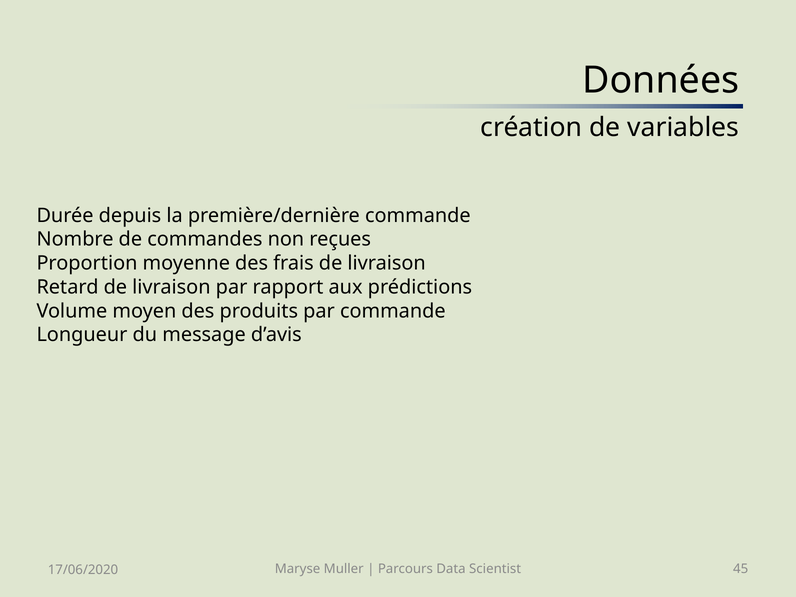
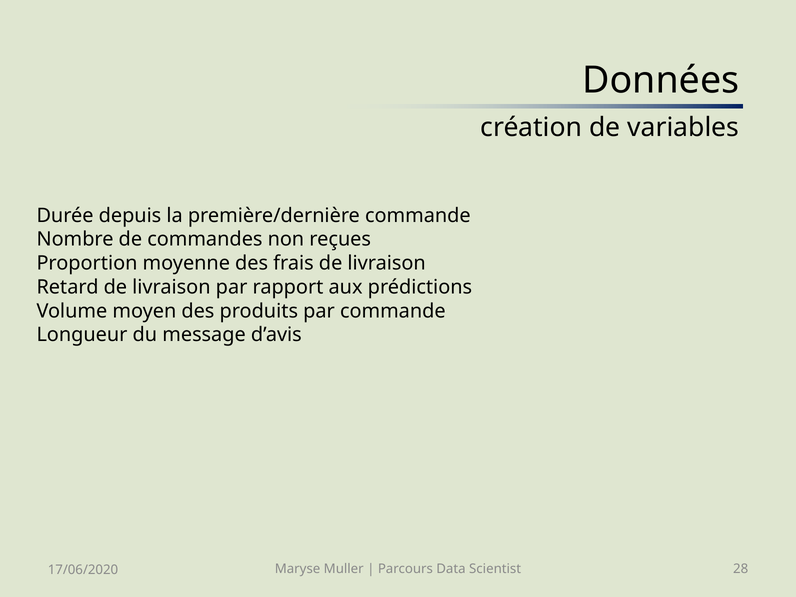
45: 45 -> 28 (741, 569)
